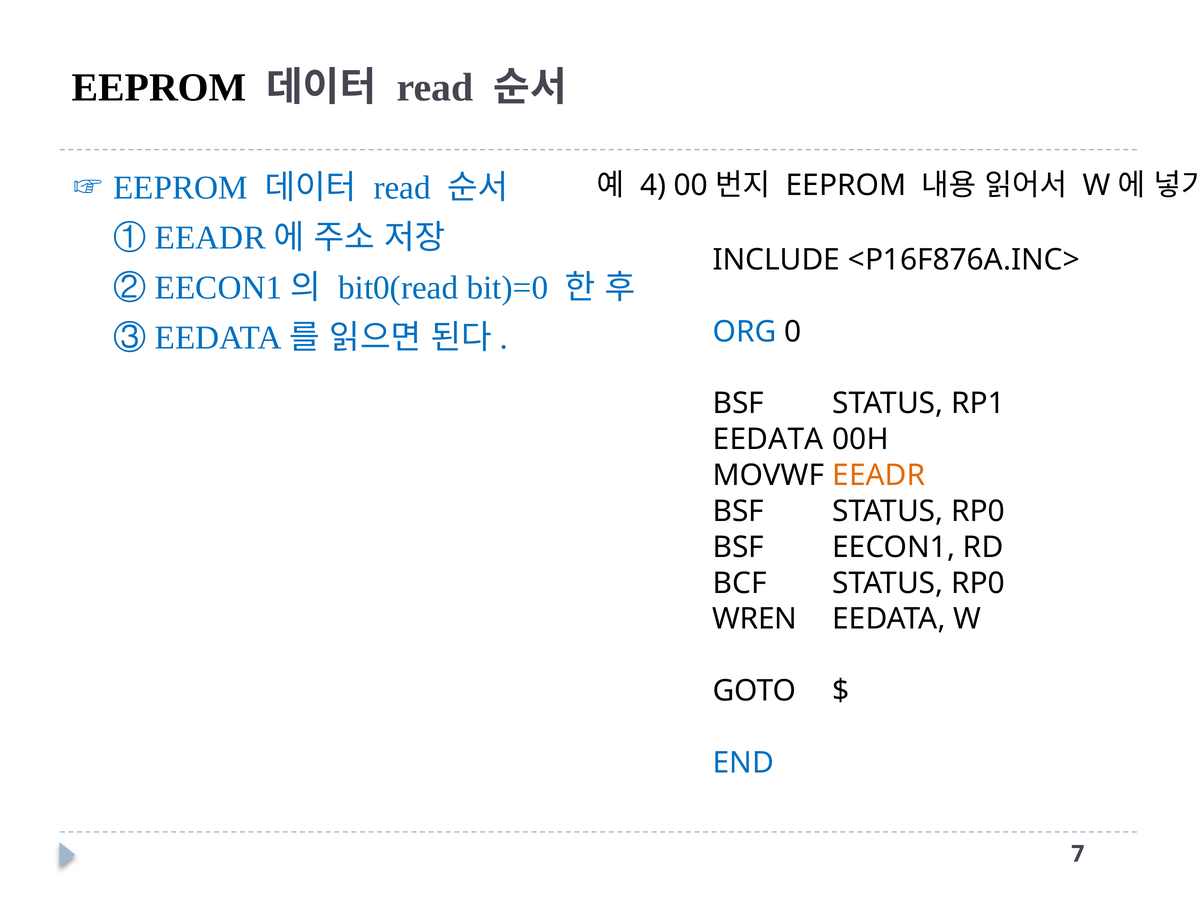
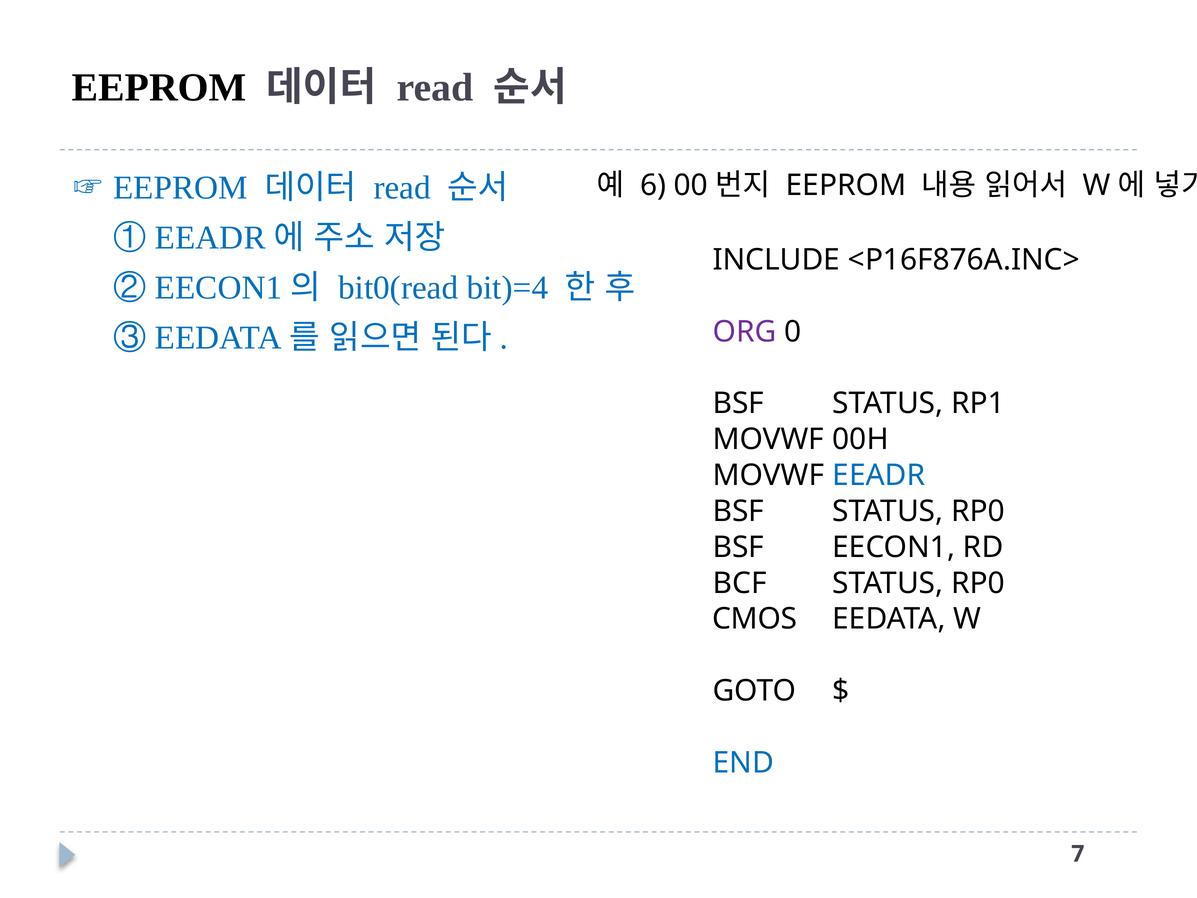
4: 4 -> 6 (653, 186)
bit)=0: bit)=0 -> bit)=4 (507, 288)
ORG colour: blue -> purple (745, 332)
EEDATA: EEDATA -> MOVWF (768, 439)
EEADR colour: orange -> blue (879, 475)
WREN: WREN -> CMOS (755, 619)
